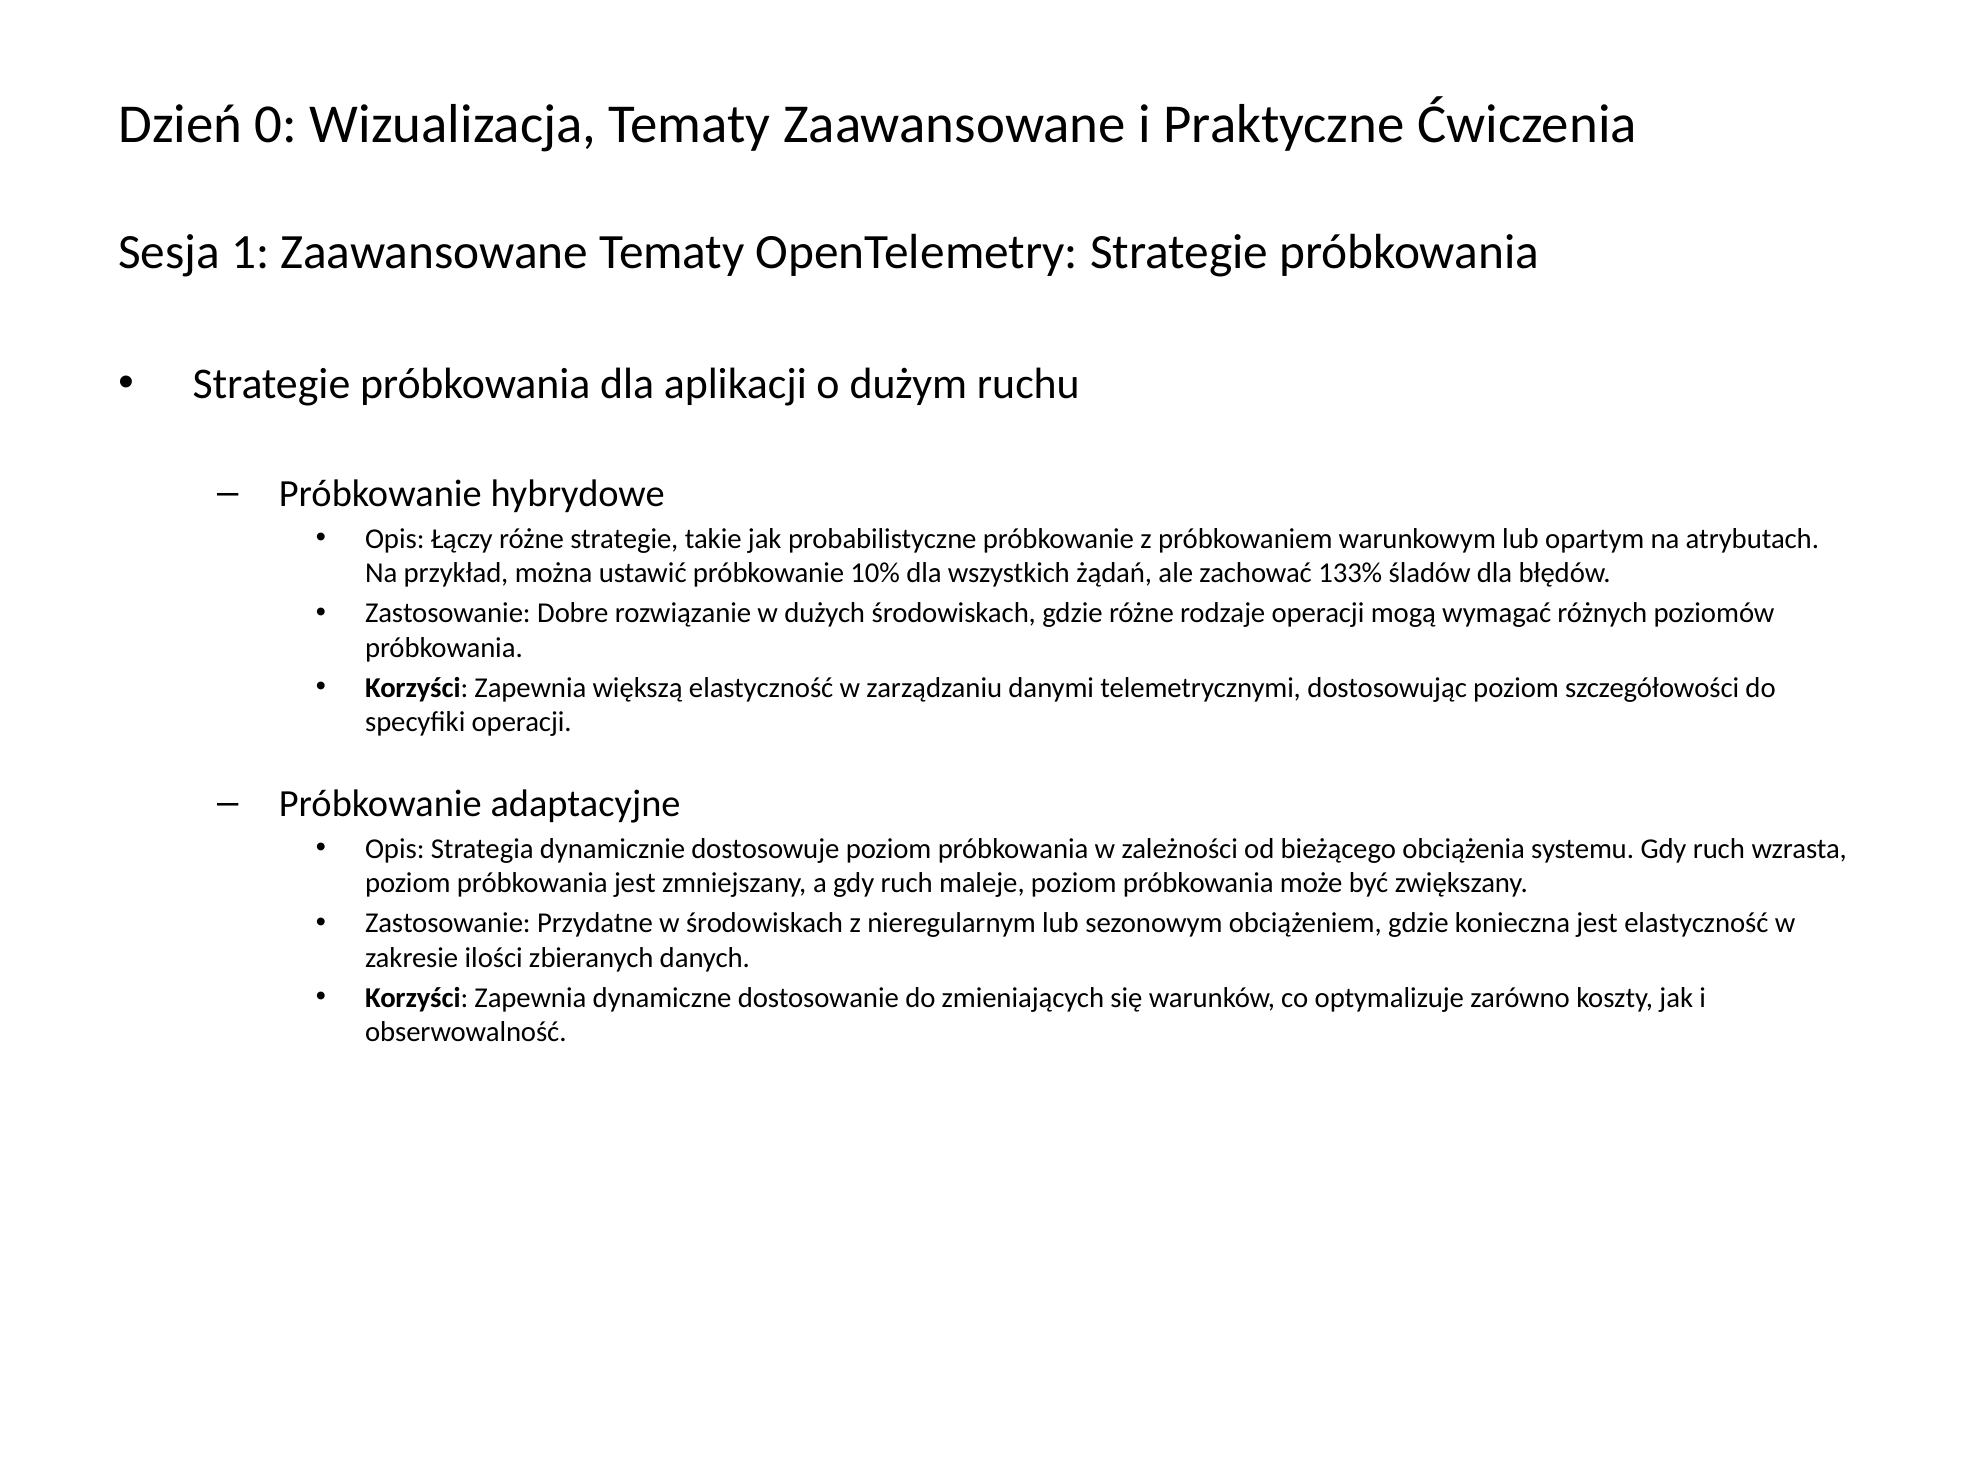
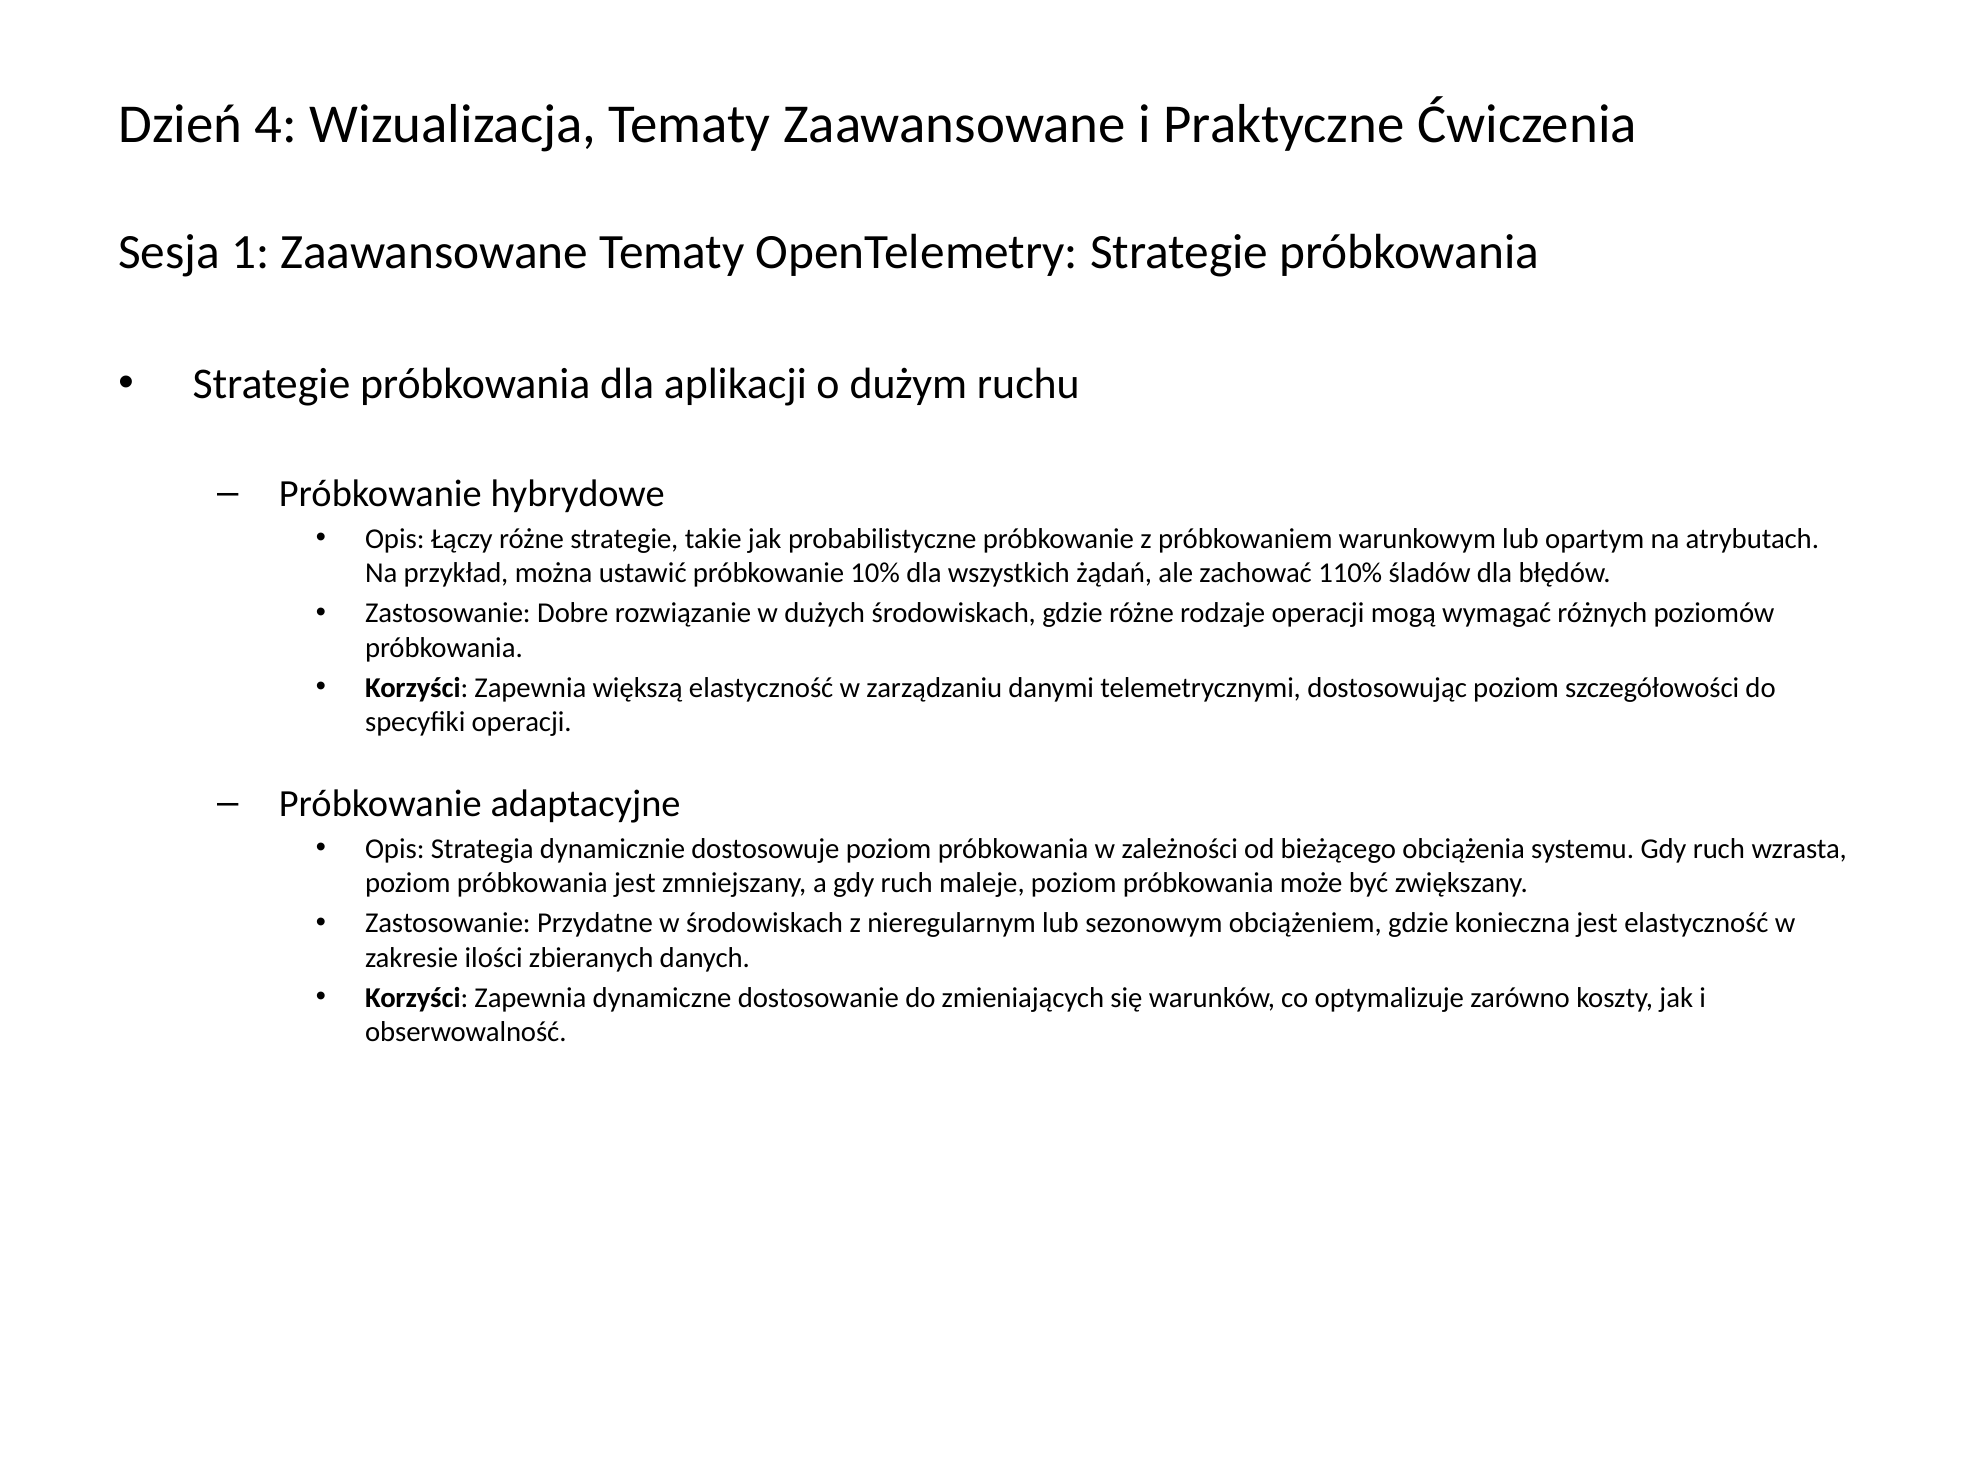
0: 0 -> 4 (276, 124)
133%: 133% -> 110% (1350, 573)
